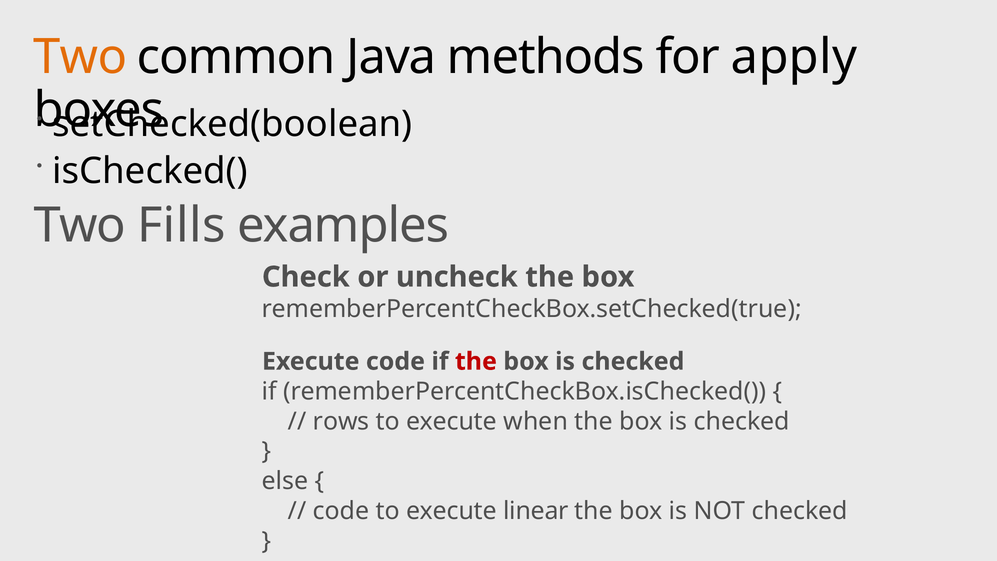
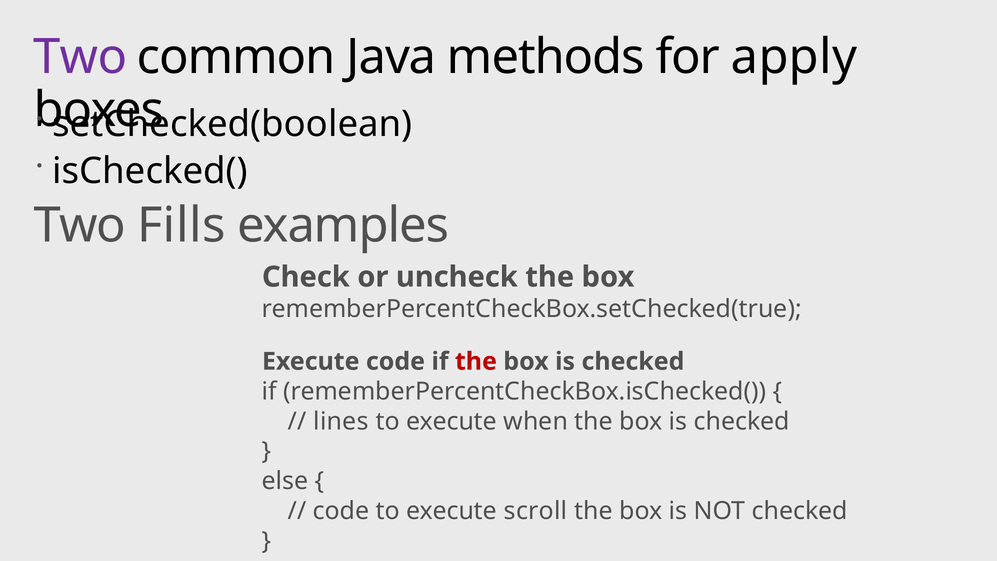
Two colour: orange -> purple (80, 57)
rows: rows -> lines (341, 421)
linear: linear -> scroll (536, 511)
